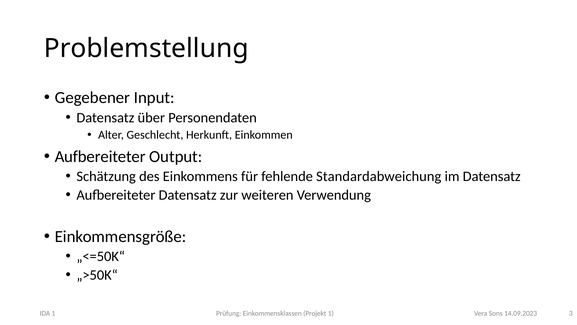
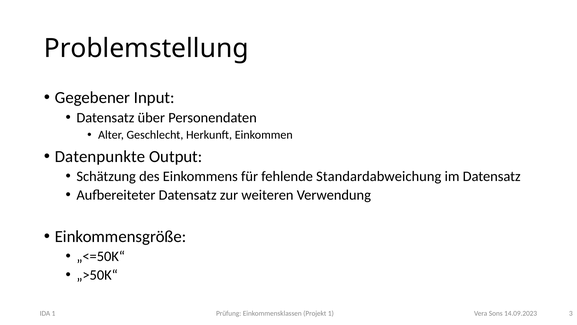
Aufbereiteter: Aufbereiteter -> Datenpunkte (100, 156)
